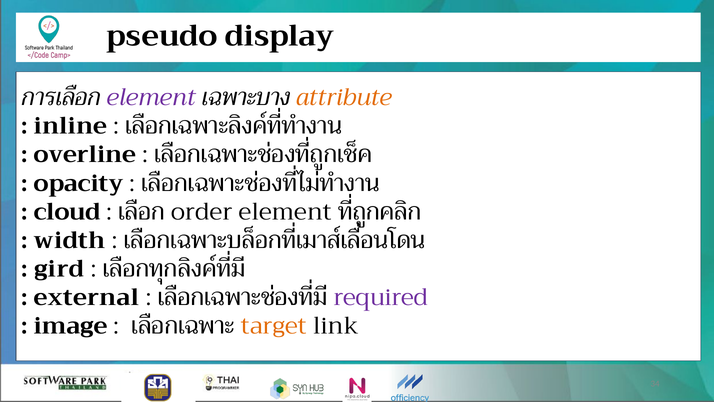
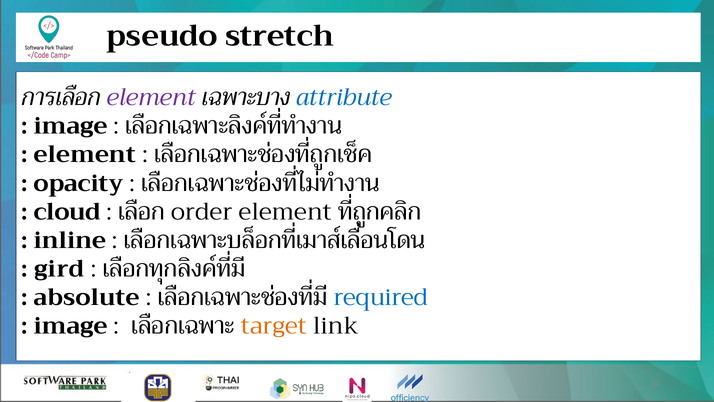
display: display -> stretch (280, 36)
attribute colour: orange -> blue (344, 97)
inline: inline -> image (71, 126)
overline: overline -> element (85, 154)
width: width -> inline (70, 240)
external: external -> absolute (87, 297)
required colour: purple -> blue (381, 297)
